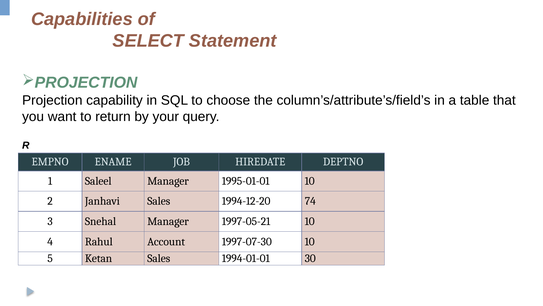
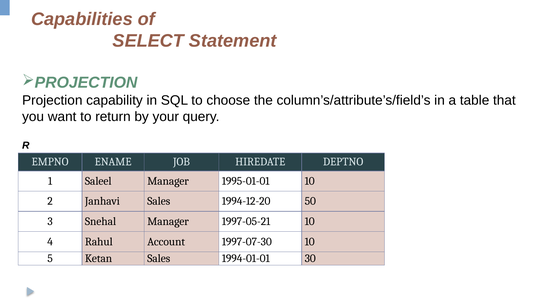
74: 74 -> 50 (310, 201)
